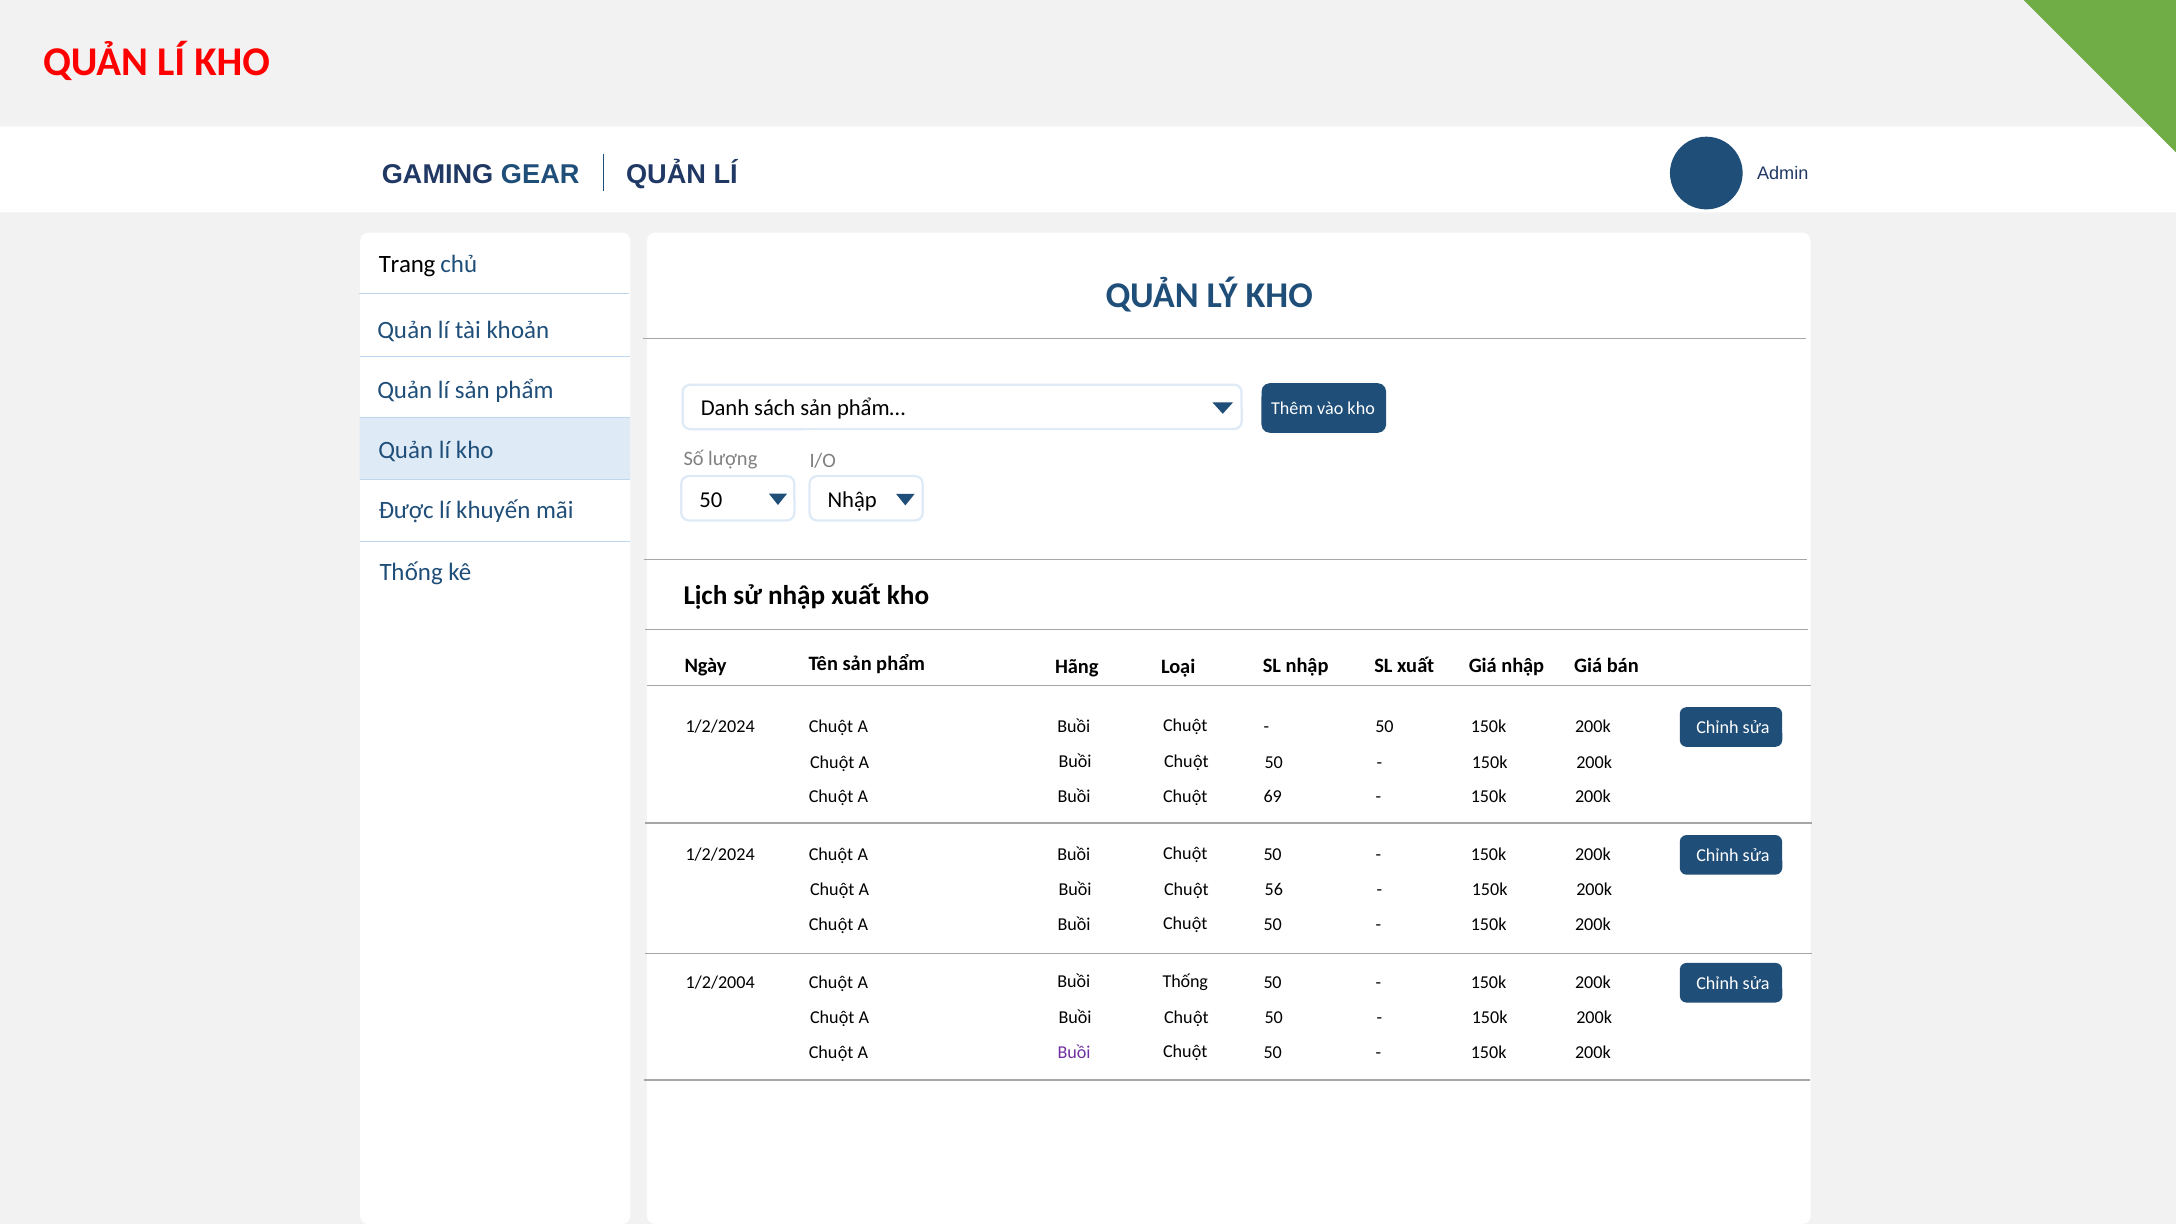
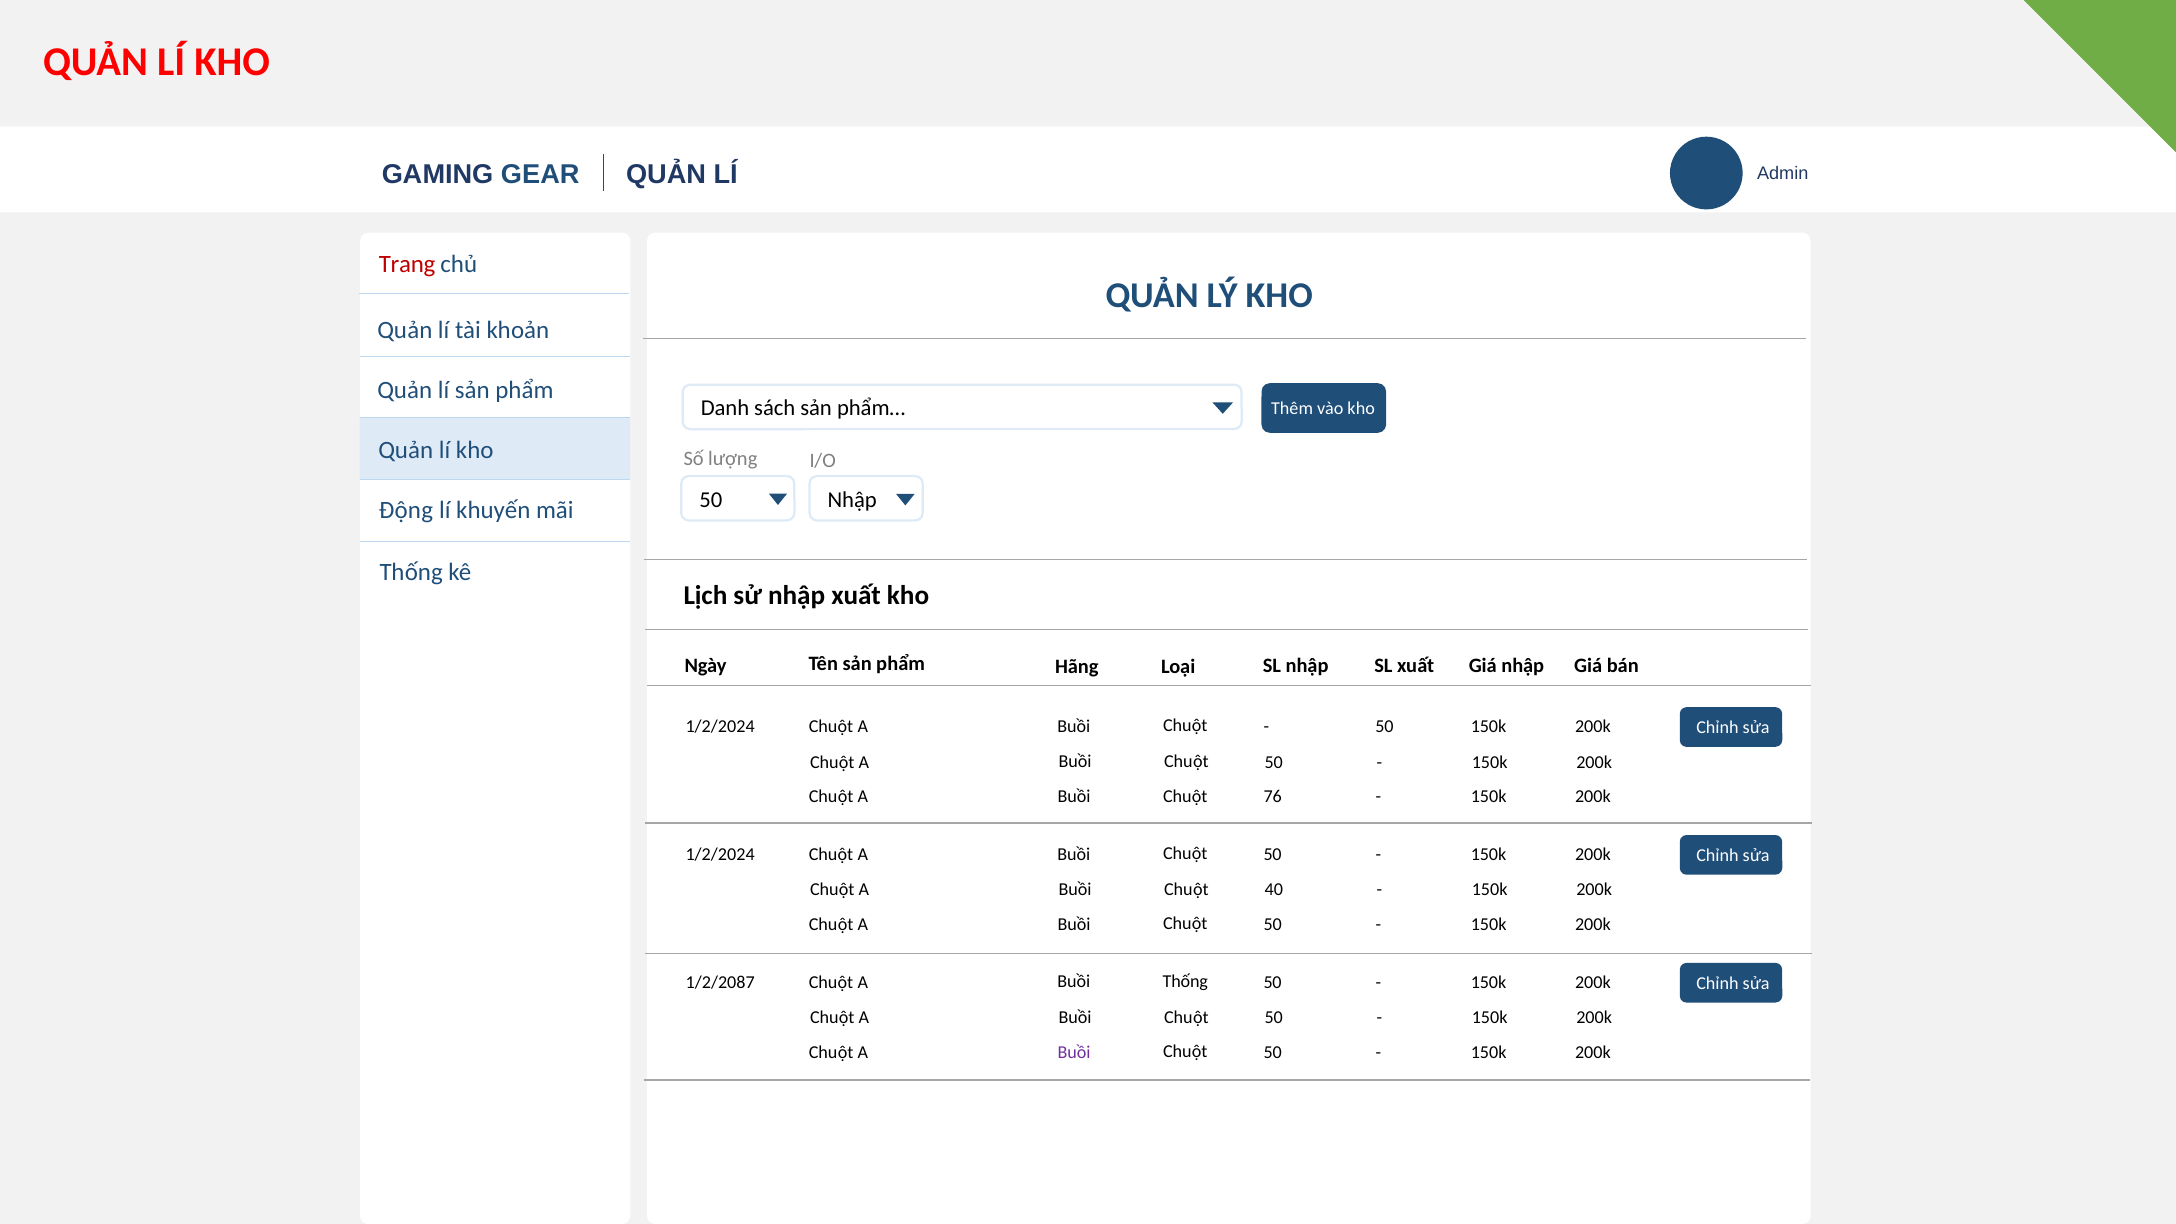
Trang colour: black -> red (407, 264)
Được: Được -> Động (406, 510)
69: 69 -> 76 (1273, 797)
56: 56 -> 40 (1274, 890)
1/2/2004: 1/2/2004 -> 1/2/2087 (720, 982)
